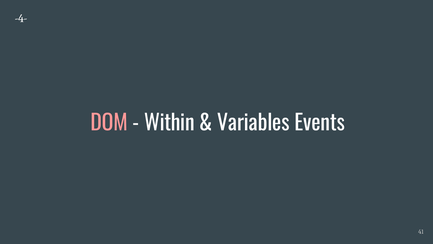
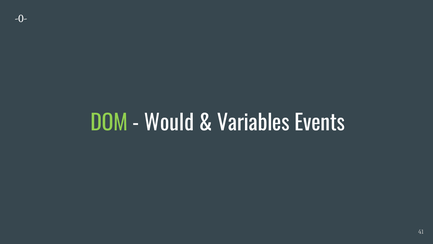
-4-: -4- -> -0- (21, 19)
DOM colour: pink -> light green (109, 123)
Within: Within -> Would (169, 123)
